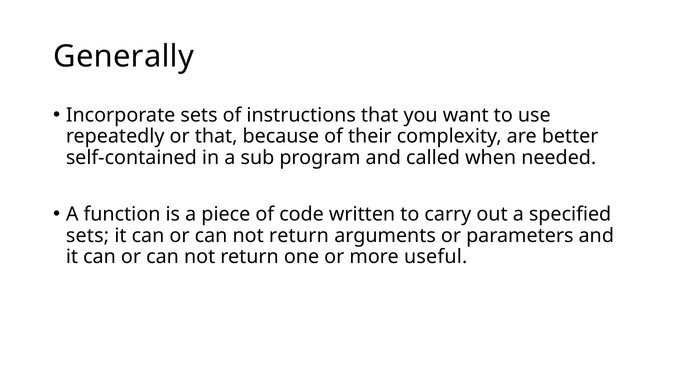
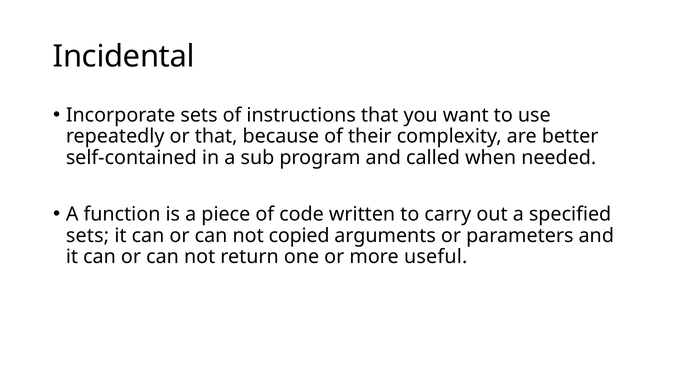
Generally: Generally -> Incidental (124, 57)
return: return -> copied (299, 236)
